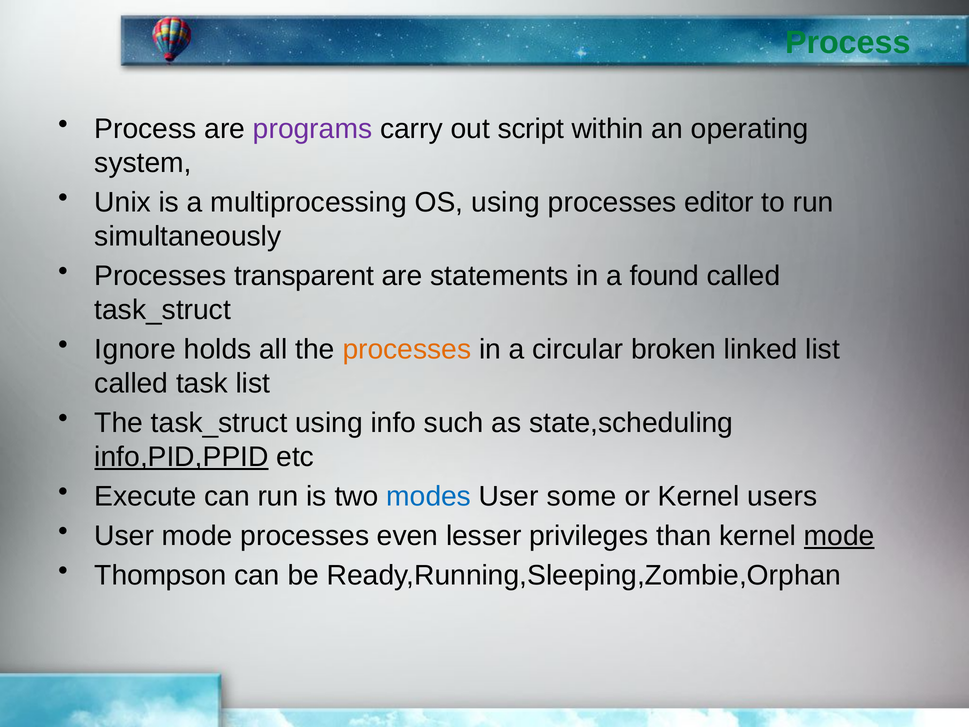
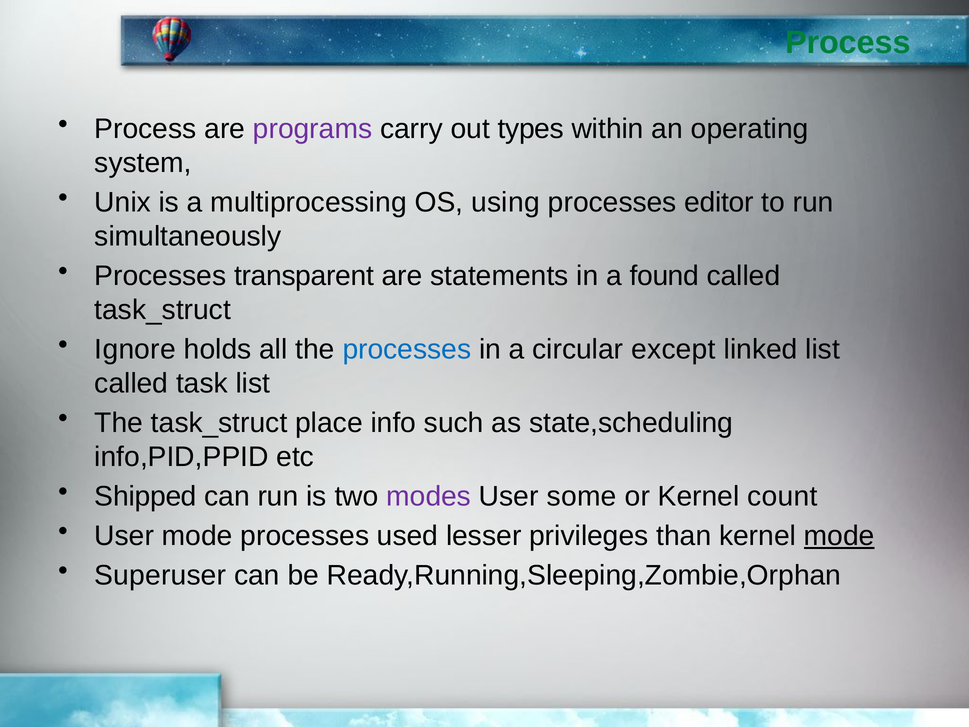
script: script -> types (531, 129)
processes colour: orange -> blue (407, 349)
broken: broken -> except (673, 349)
task_struct using: using -> place (329, 423)
info,PID,PPID underline: present -> none (182, 457)
Execute: Execute -> Shipped (146, 496)
modes colour: blue -> purple (429, 496)
users: users -> count (782, 496)
even: even -> used (408, 536)
Thompson: Thompson -> Superuser (160, 575)
